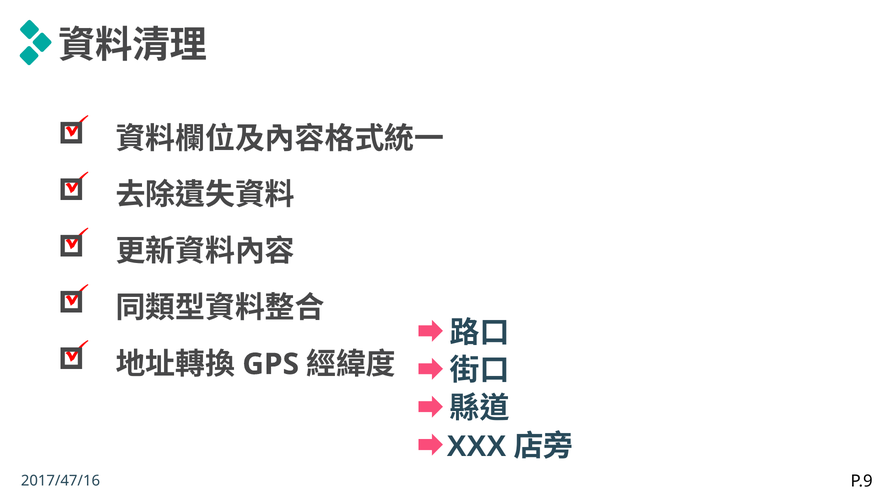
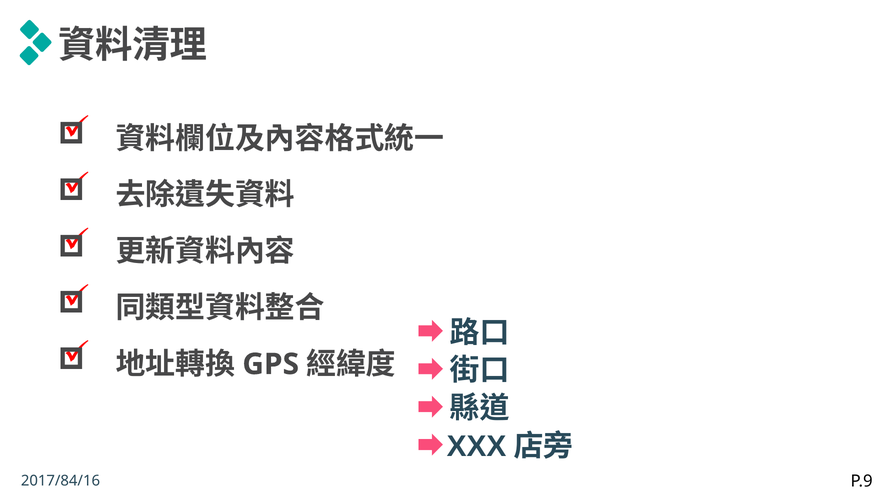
2017/47/16: 2017/47/16 -> 2017/84/16 (60, 481)
